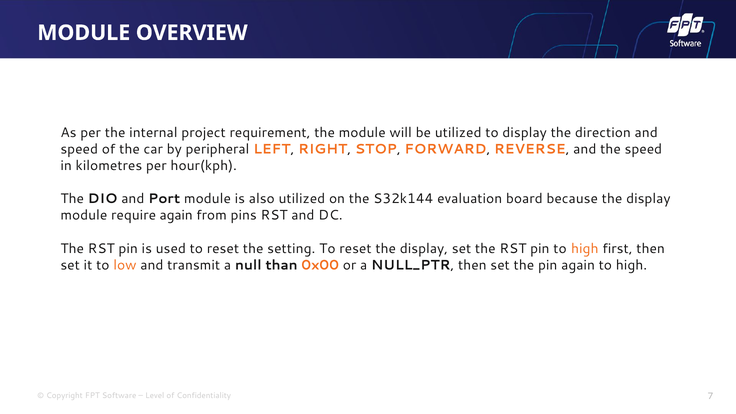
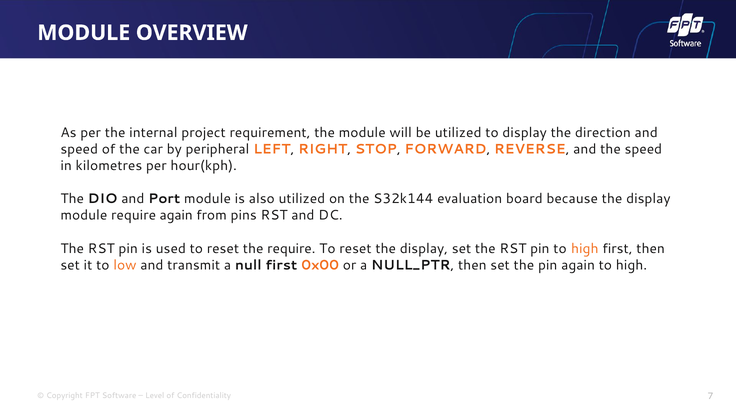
the setting: setting -> require (291, 249)
null than: than -> first (281, 265)
